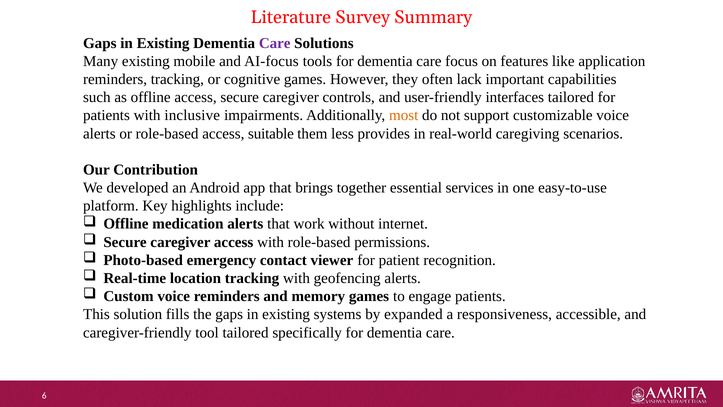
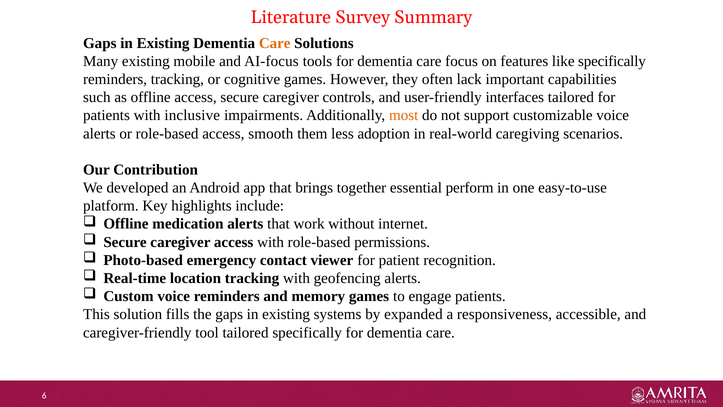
Care colour: purple -> orange (275, 43)
like application: application -> specifically (612, 61)
suitable: suitable -> smooth (271, 133)
provides: provides -> adoption (384, 133)
services: services -> perform (470, 188)
